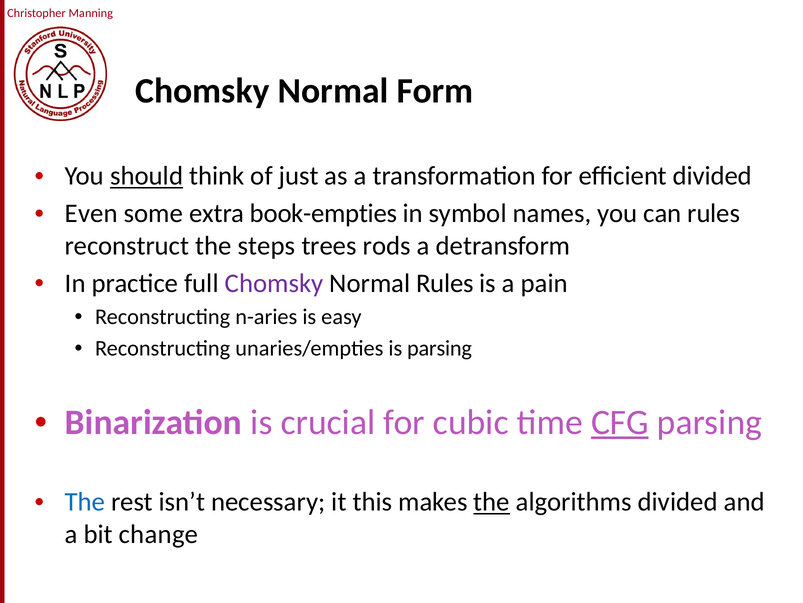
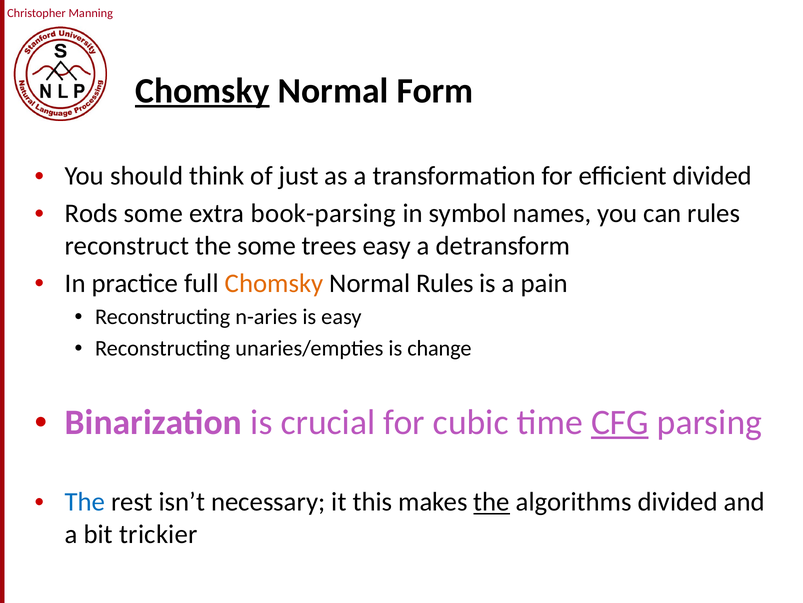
Chomsky underline: none -> present (202, 91)
should underline: present -> none (147, 176)
Even: Even -> Rods (91, 213)
book-empties: book-empties -> book-parsing (323, 213)
the steps: steps -> some (267, 245)
trees rods: rods -> easy (387, 245)
Chomsky colour: purple -> orange (274, 283)
is parsing: parsing -> change (439, 348)
change: change -> trickier (158, 534)
